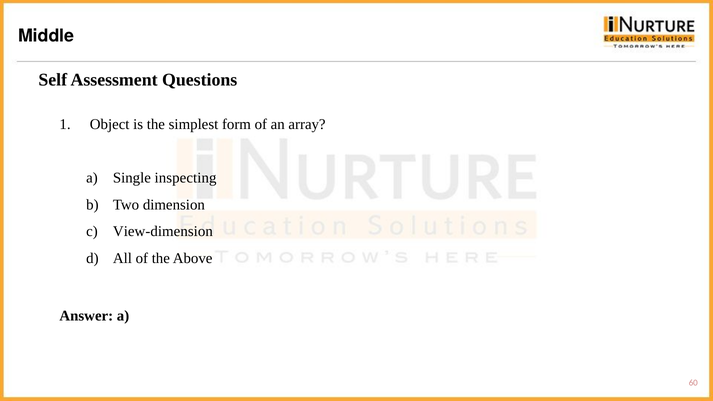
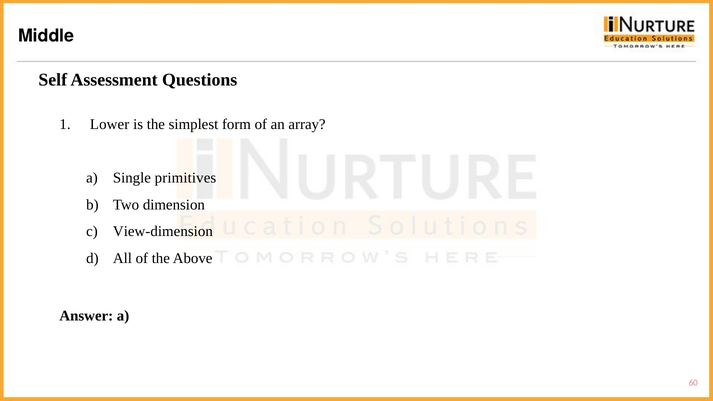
Object: Object -> Lower (110, 124)
inspecting: inspecting -> primitives (186, 178)
